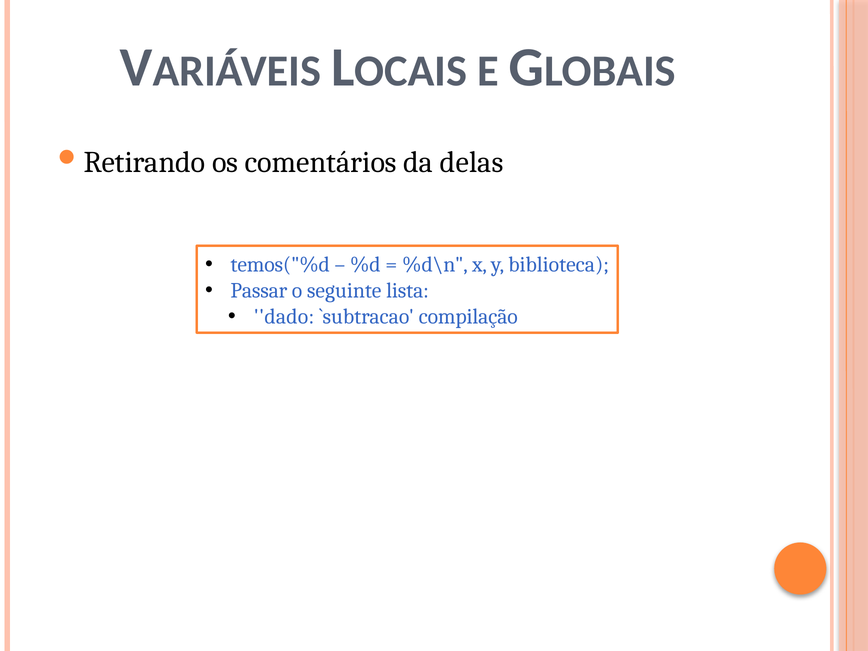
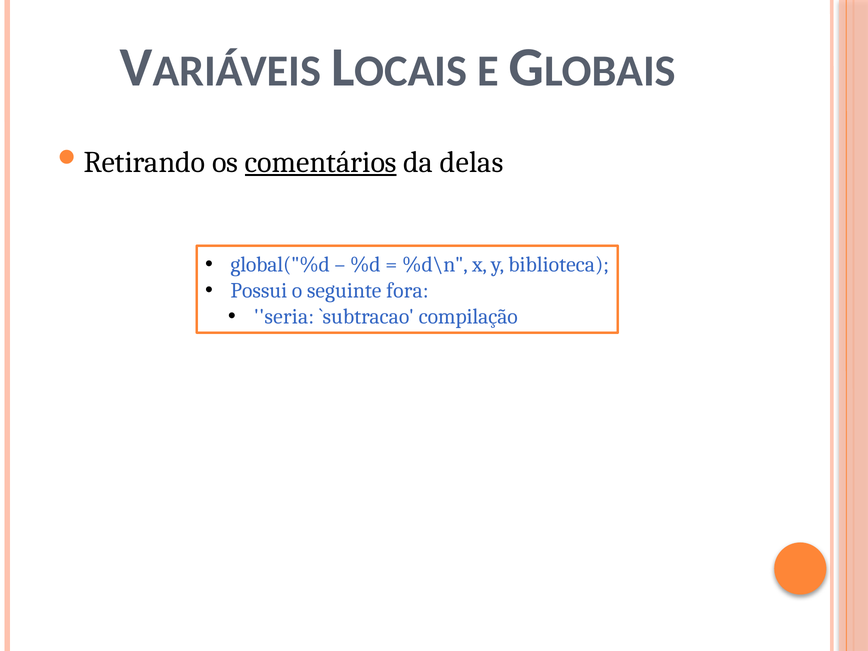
comentários underline: none -> present (321, 162)
temos("%d: temos("%d -> global("%d (280, 265)
Passar: Passar -> Possui (259, 291)
lista: lista -> fora (407, 291)
dado: dado -> seria (284, 317)
